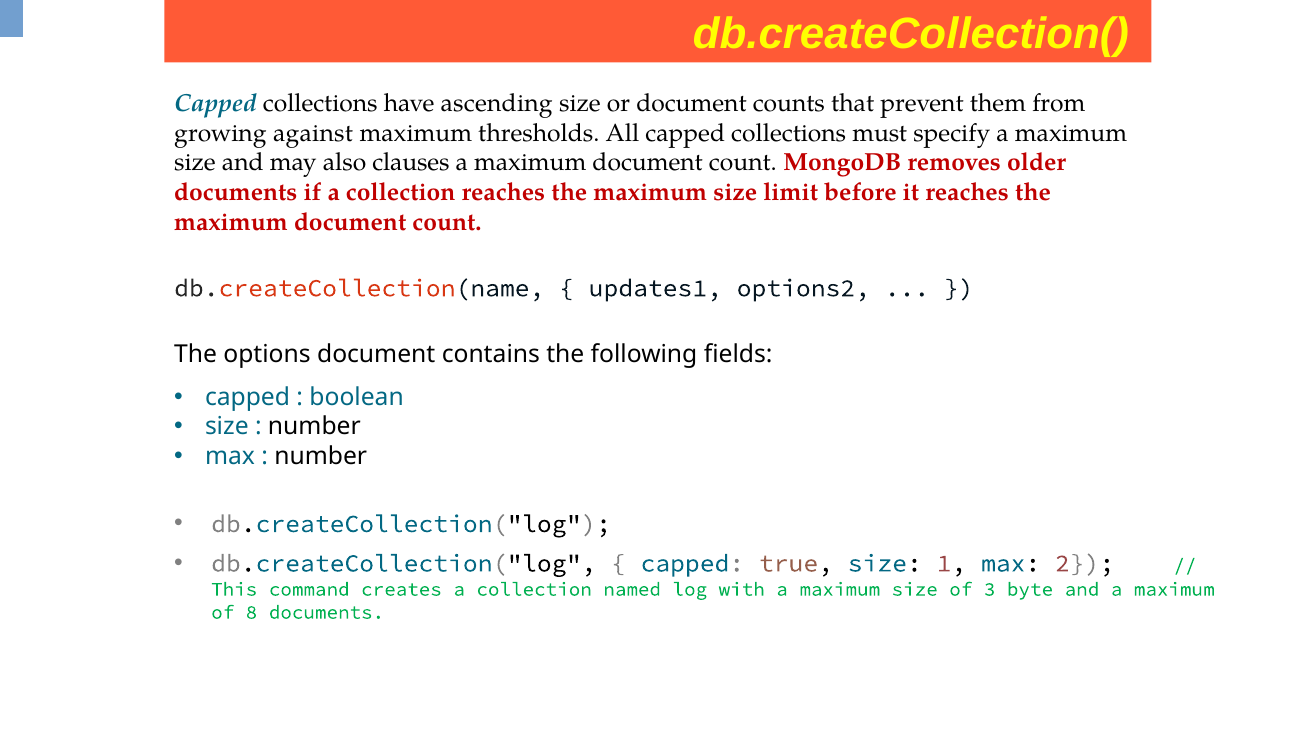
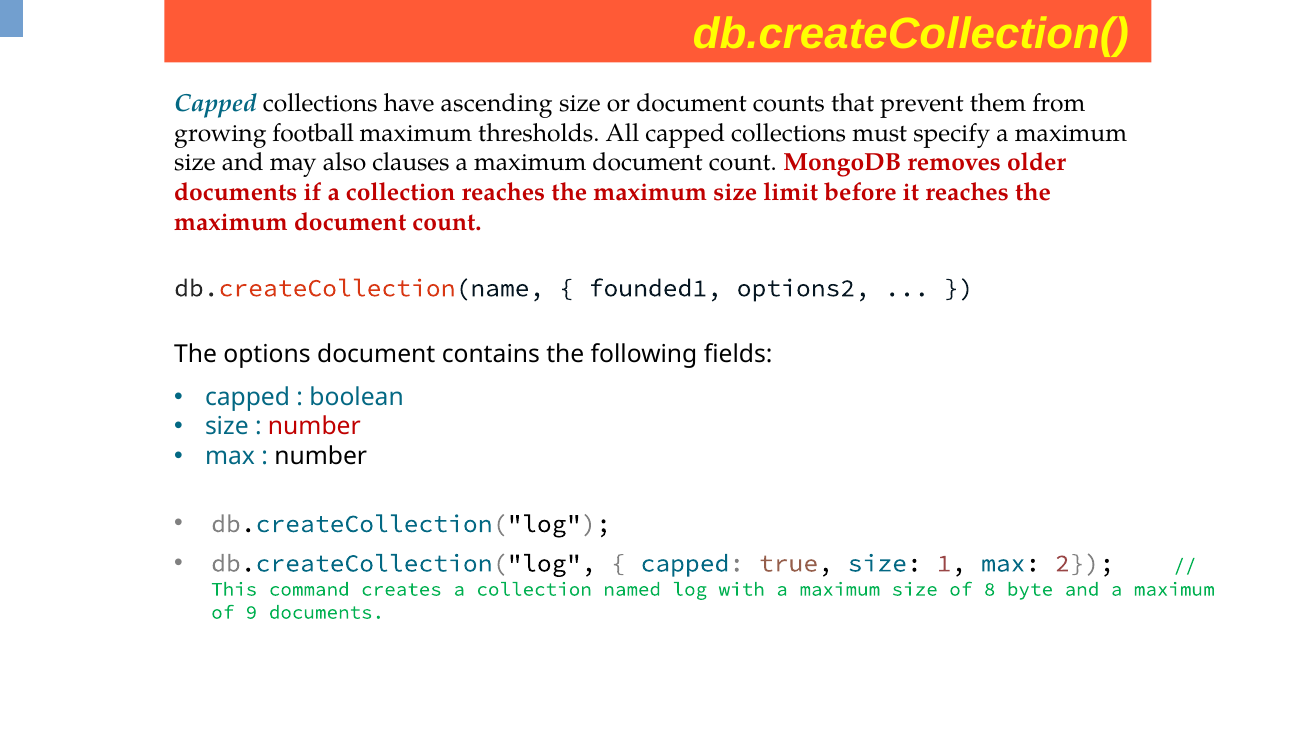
against: against -> football (313, 133)
updates1: updates1 -> founded1 (655, 288)
number colour: black -> red (314, 427)
3: 3 -> 8 (990, 589)
8: 8 -> 9 (251, 613)
